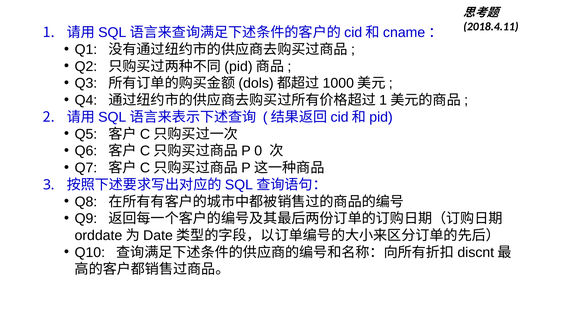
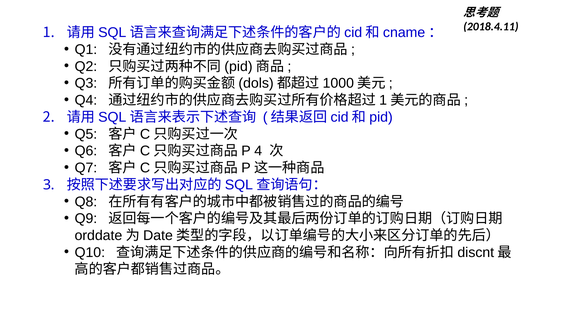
0: 0 -> 4 (258, 151)
